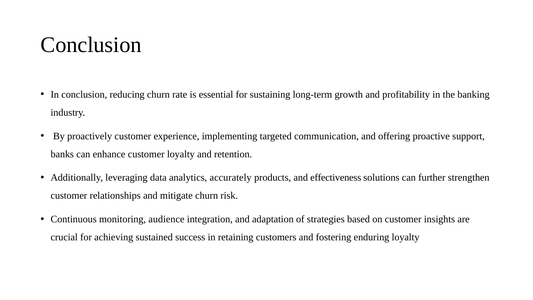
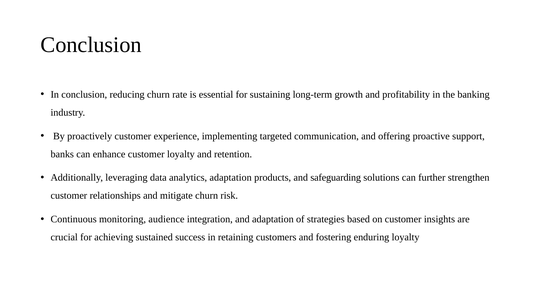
analytics accurately: accurately -> adaptation (231, 178)
effectiveness: effectiveness -> safeguarding (336, 178)
